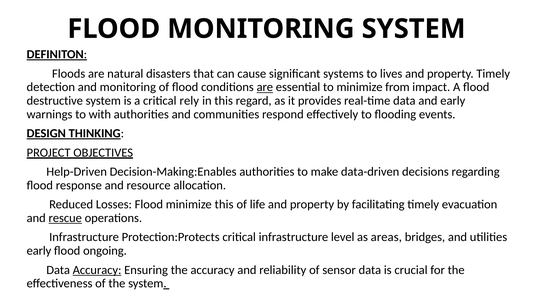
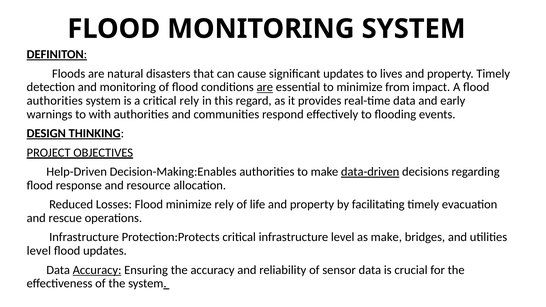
significant systems: systems -> updates (343, 74)
destructive: destructive -> authorities (55, 101)
data-driven underline: none -> present (370, 172)
minimize this: this -> rely (224, 205)
rescue underline: present -> none (65, 218)
as areas: areas -> make (386, 237)
early: early -> level (39, 251)
flood ongoing: ongoing -> updates (105, 251)
